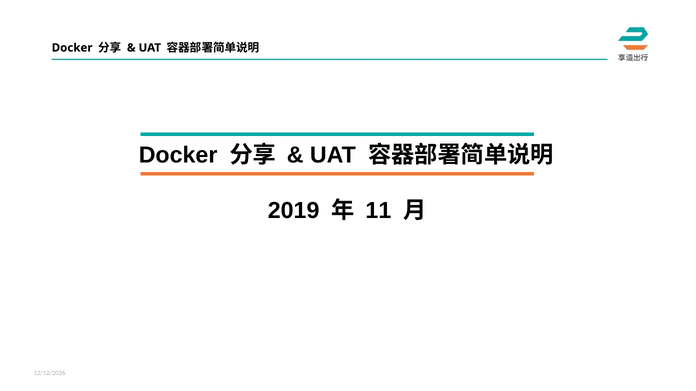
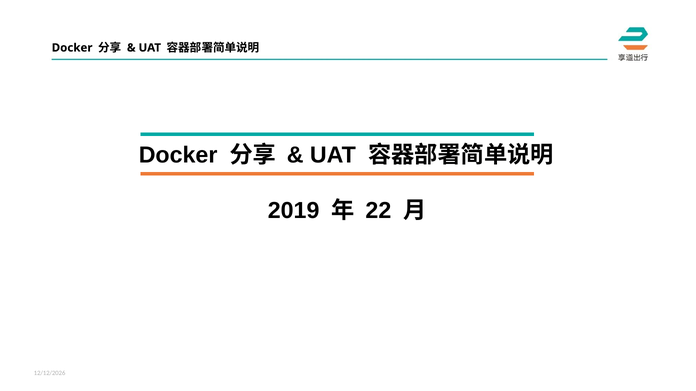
11: 11 -> 22 (378, 211)
